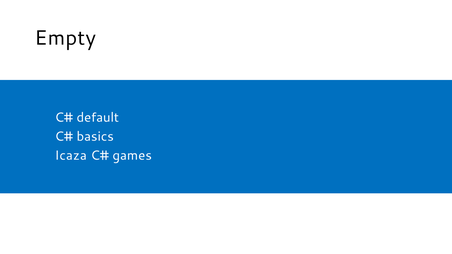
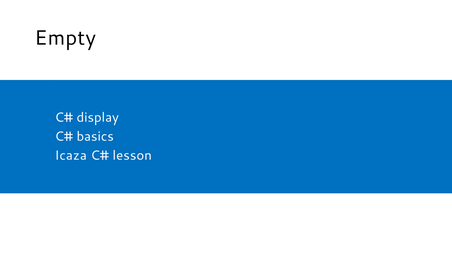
default: default -> display (98, 118)
games: games -> lesson (132, 156)
